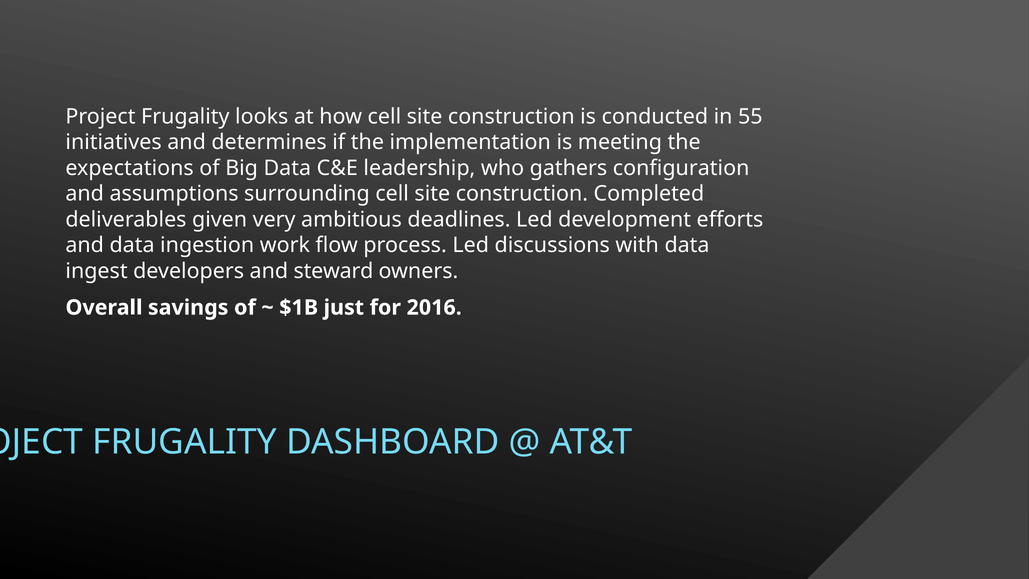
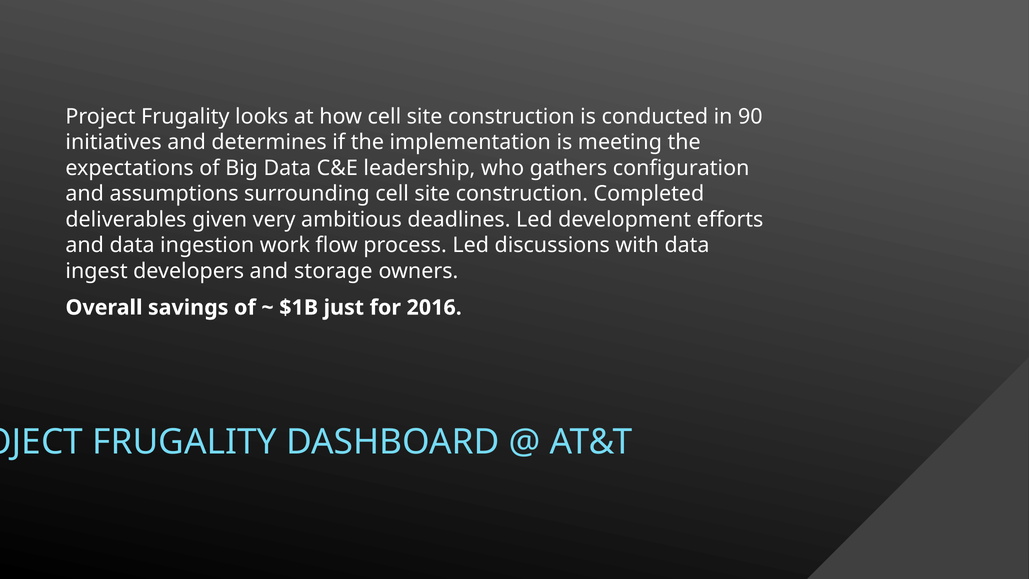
55: 55 -> 90 (750, 116)
steward: steward -> storage (333, 271)
